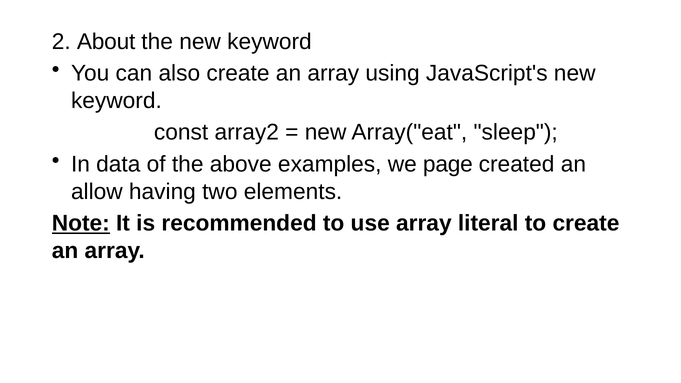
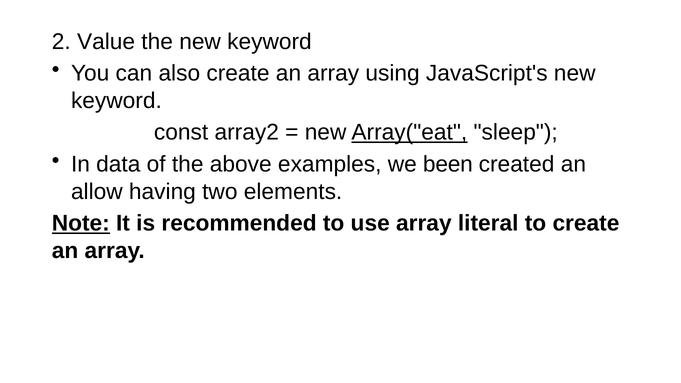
About: About -> Value (106, 42)
Array("eat underline: none -> present (409, 133)
page: page -> been (448, 164)
